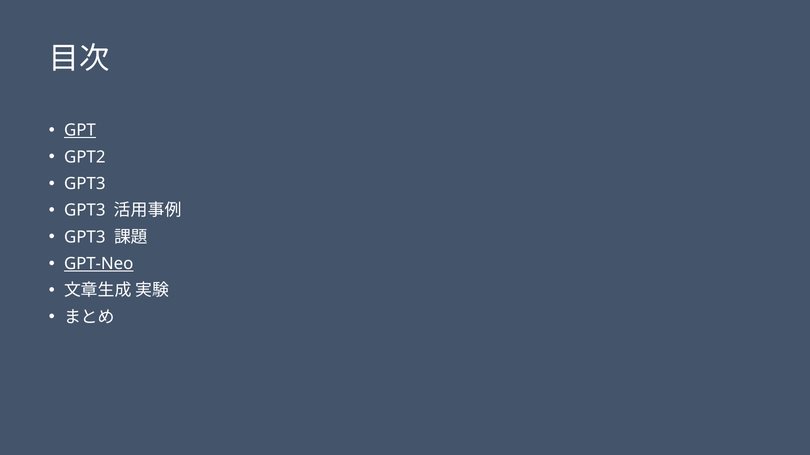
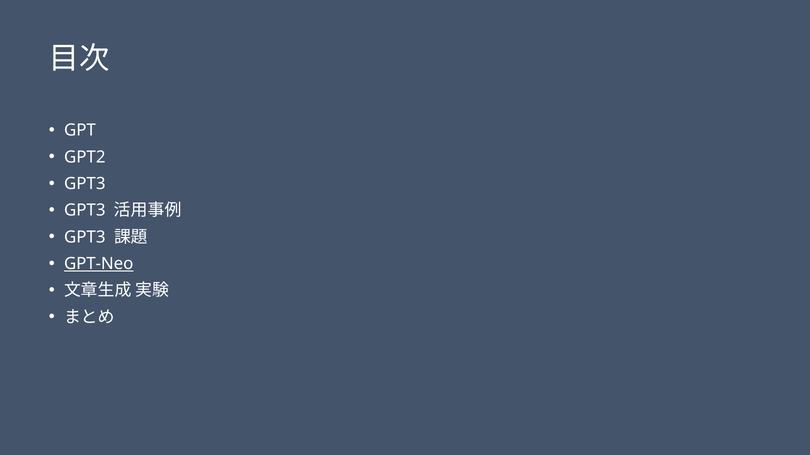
GPT underline: present -> none (80, 131)
